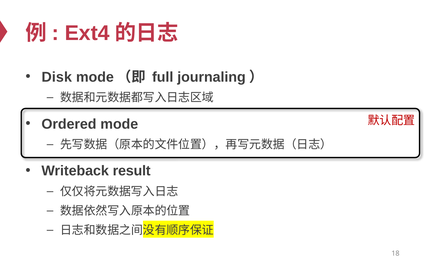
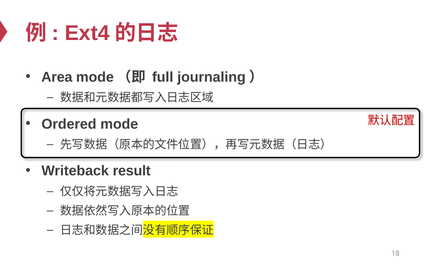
Disk: Disk -> Area (57, 77)
